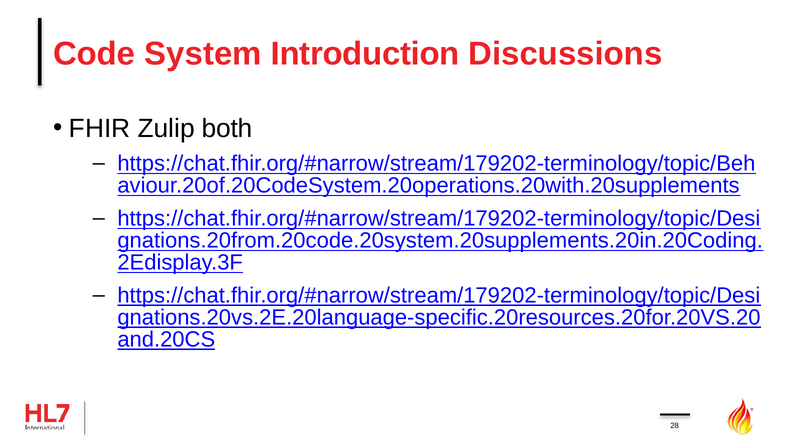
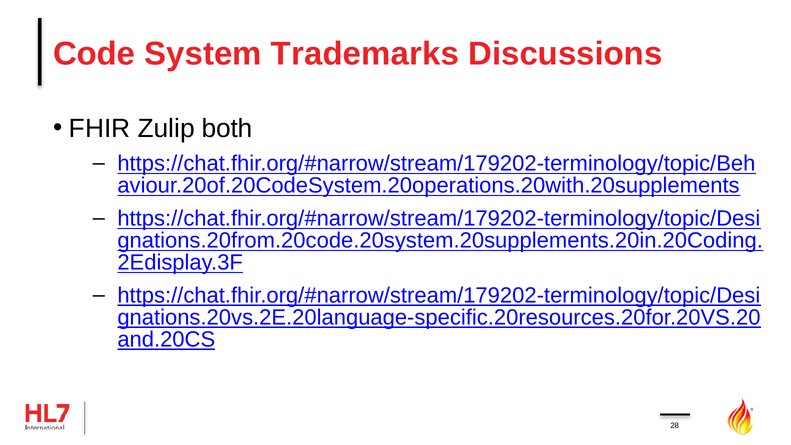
Introduction: Introduction -> Trademarks (365, 54)
